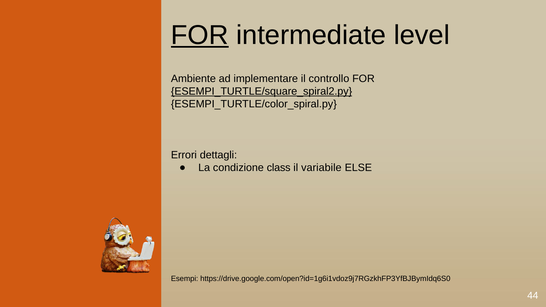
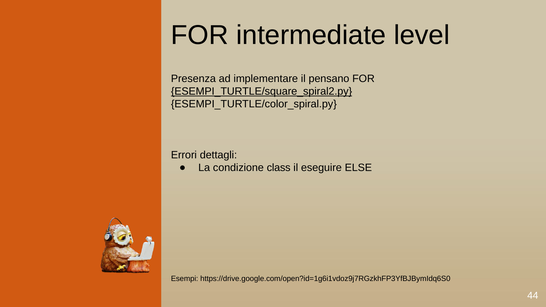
FOR underline: present -> none (200, 35)
Ambiente: Ambiente -> Presenza (193, 79)
controllo: controllo -> pensano (329, 79)
variabile: variabile -> eseguire (321, 168)
